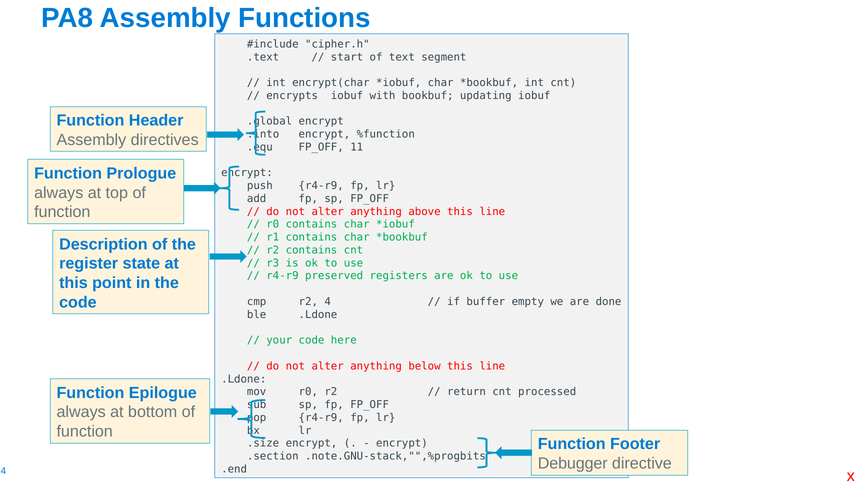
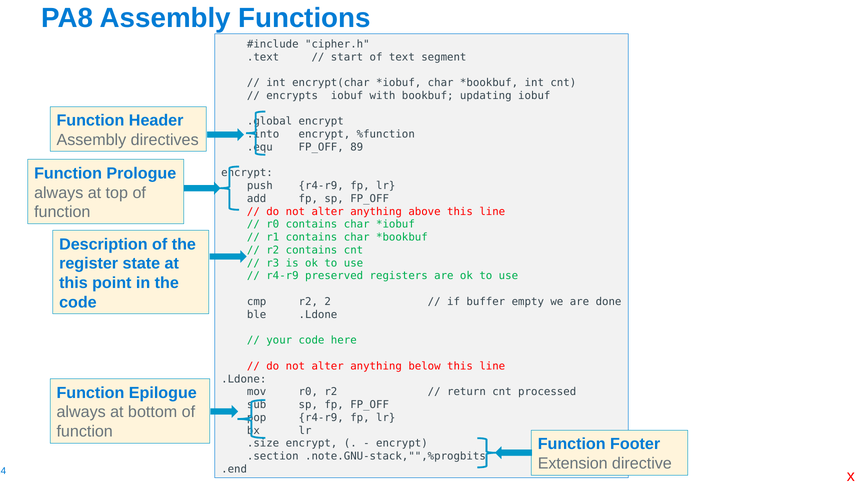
11: 11 -> 89 (357, 147)
4: 4 -> 2 (328, 302)
Debugger: Debugger -> Extension (573, 464)
